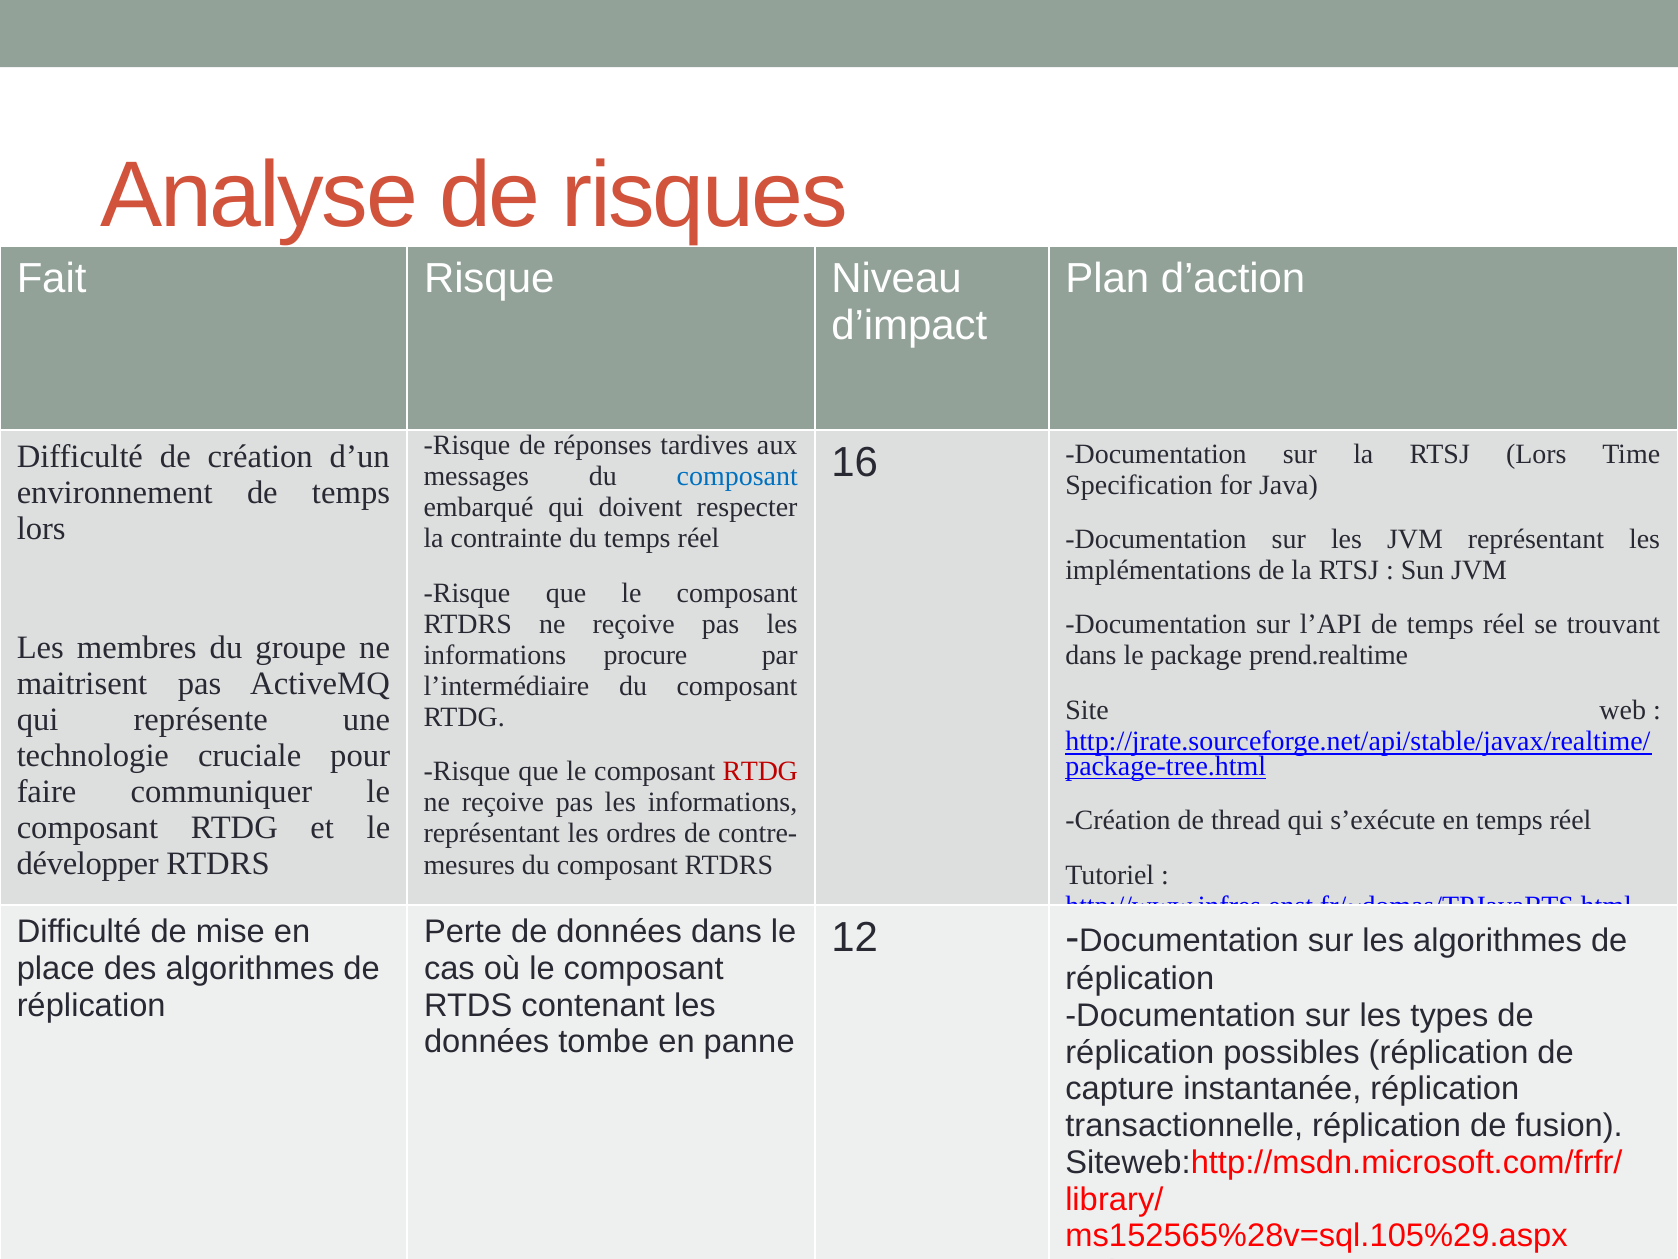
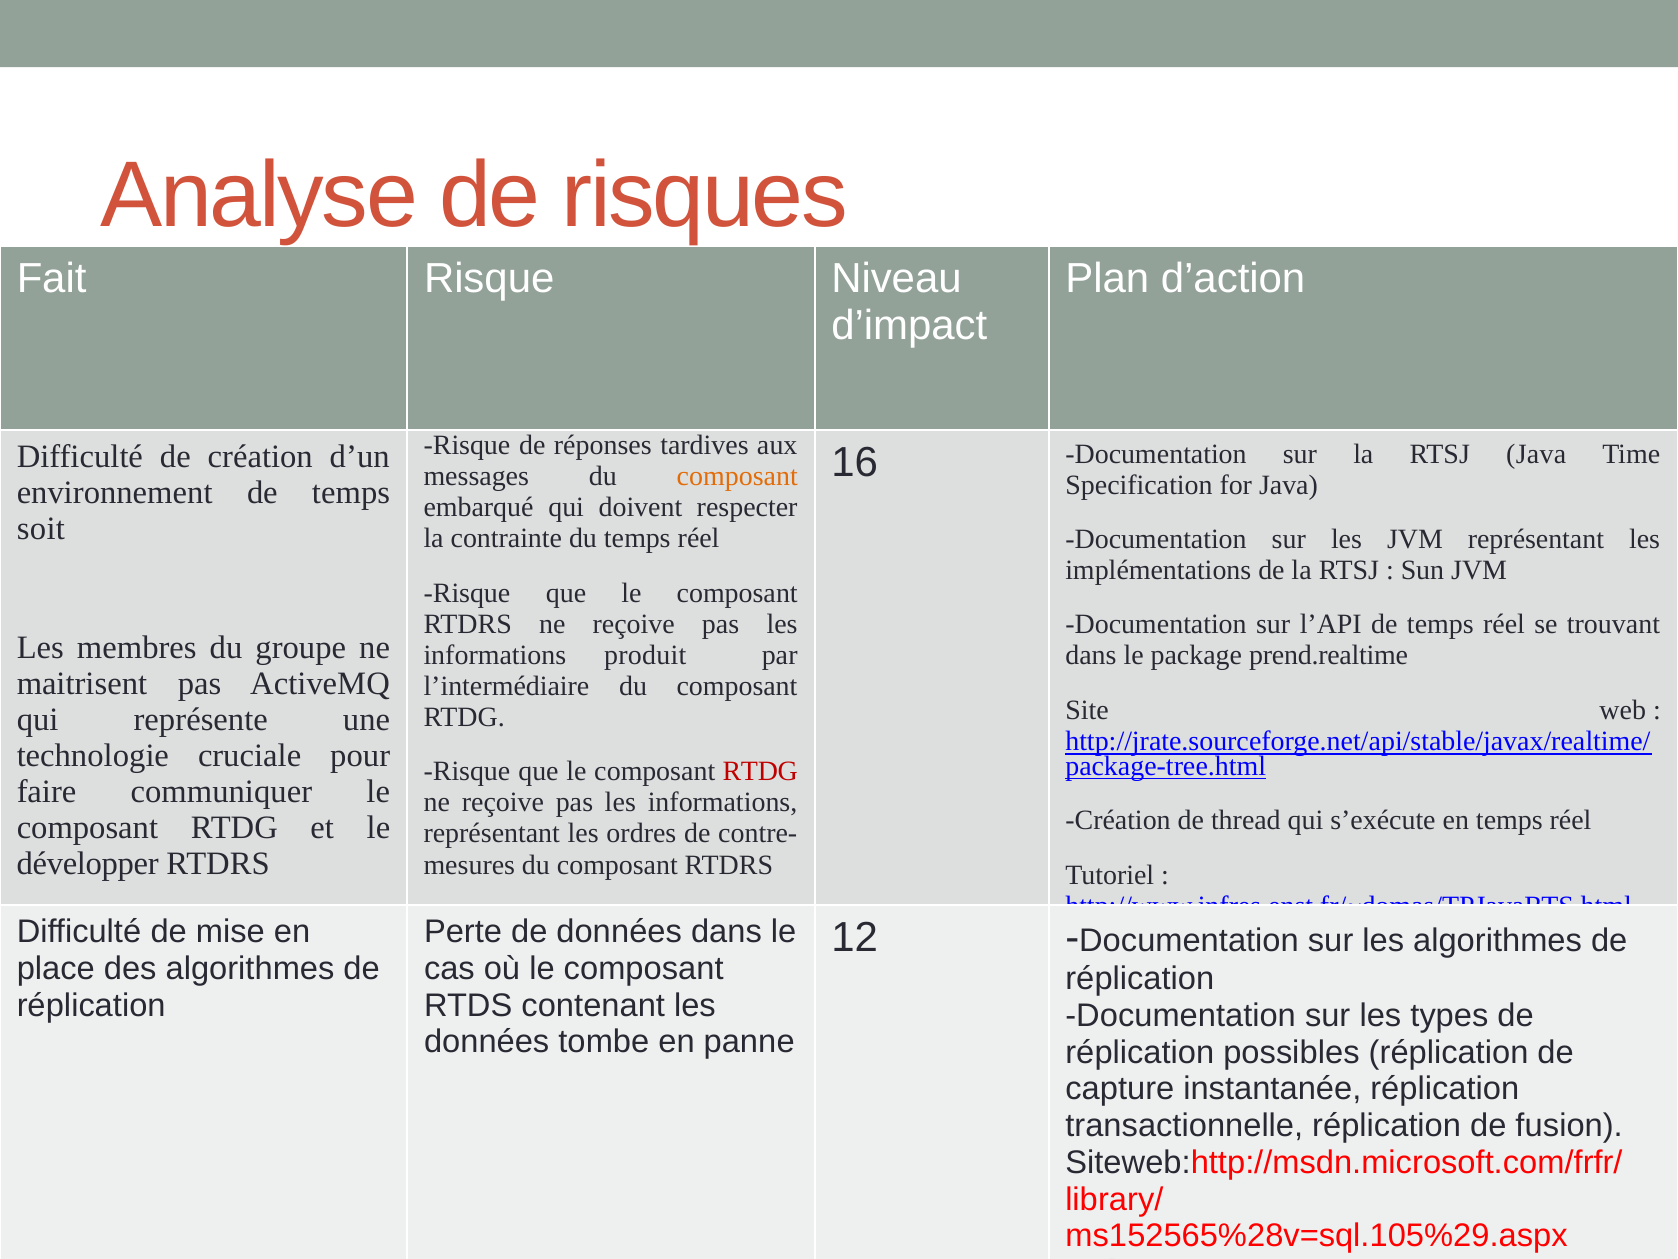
RTSJ Lors: Lors -> Java (1536, 454)
composant colour: blue -> orange (737, 476)
lors: lors -> soit (41, 528)
procure: procure -> produit (645, 655)
